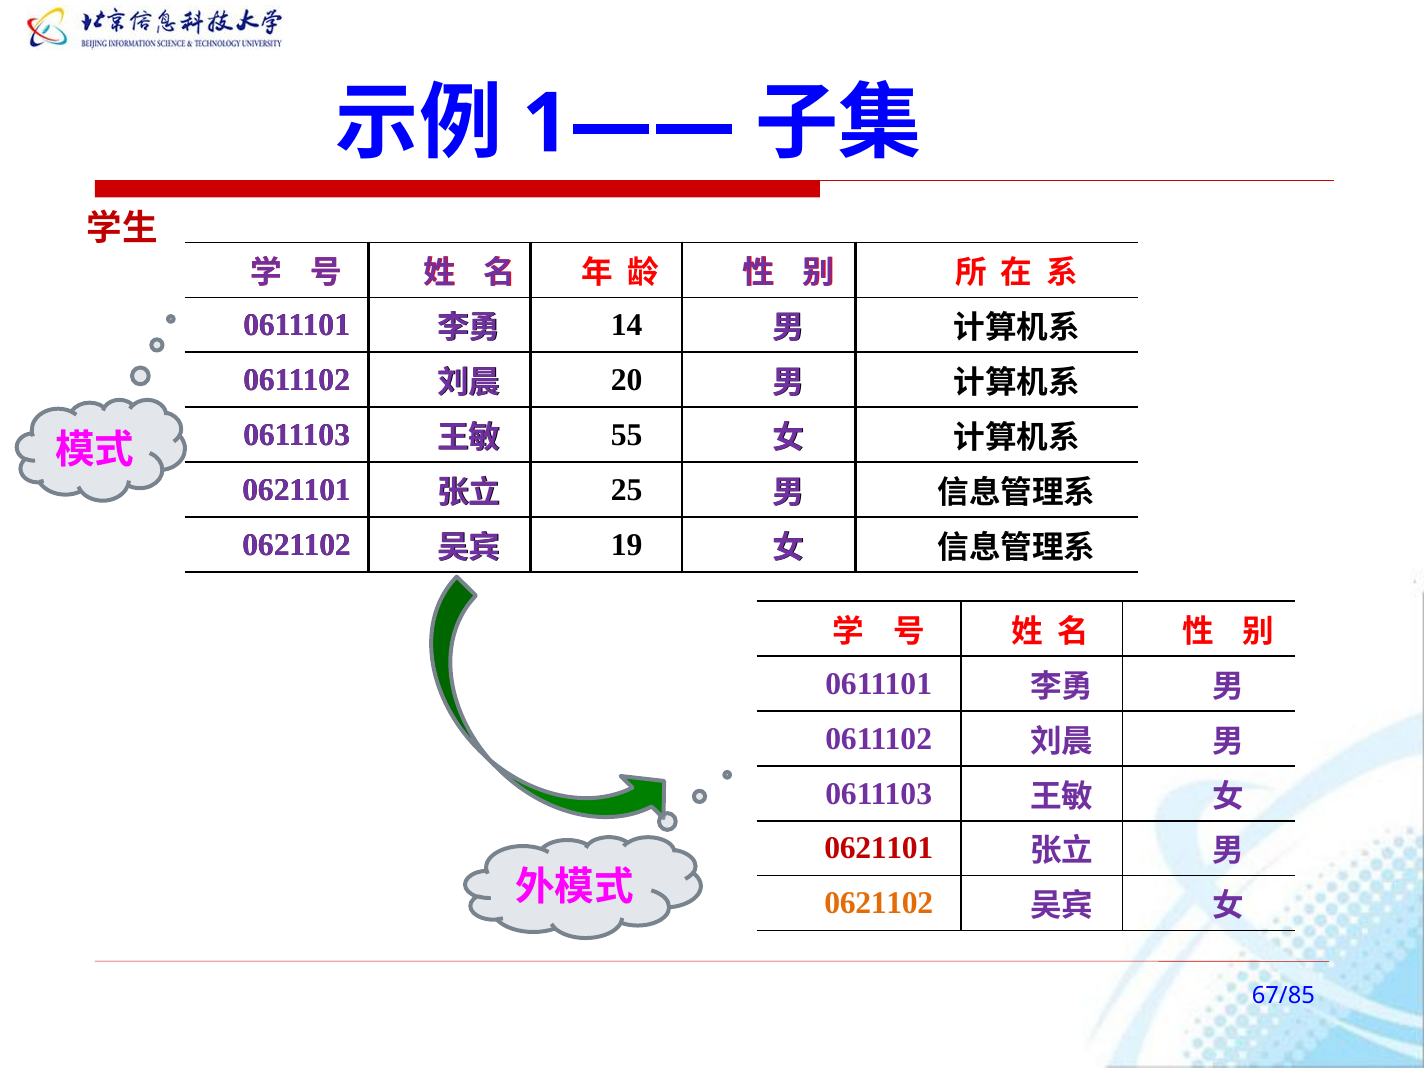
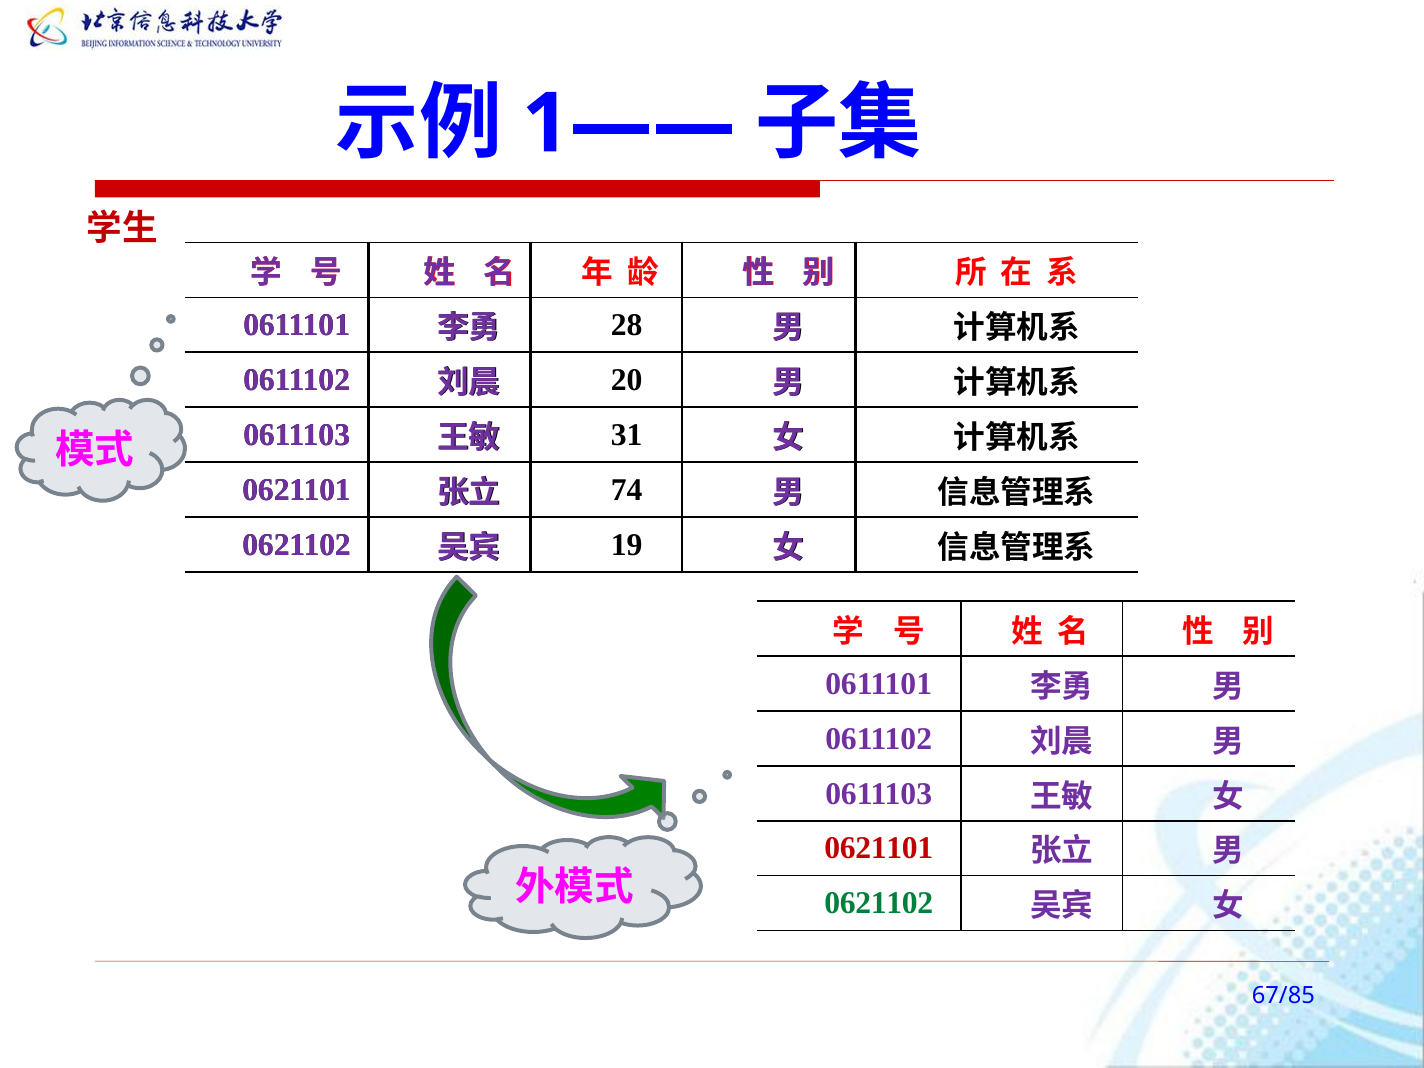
14: 14 -> 28 (627, 325)
55: 55 -> 31 (627, 435)
25: 25 -> 74 (627, 490)
0621102 colour: orange -> green (879, 903)
